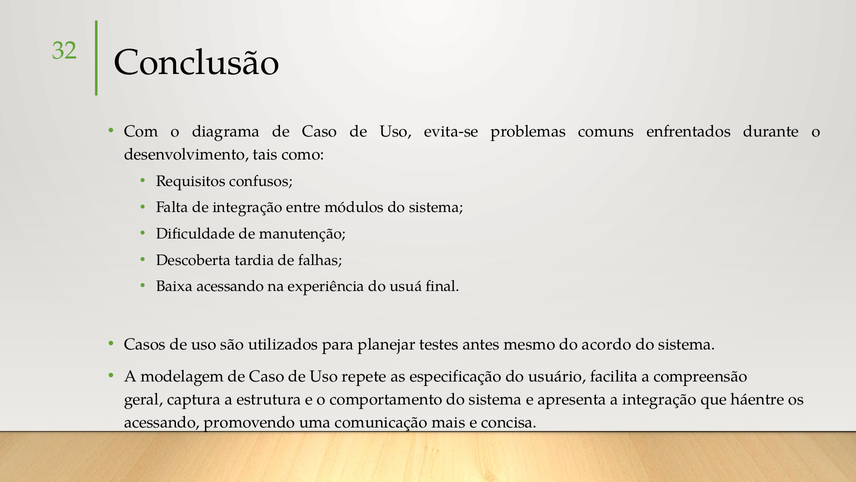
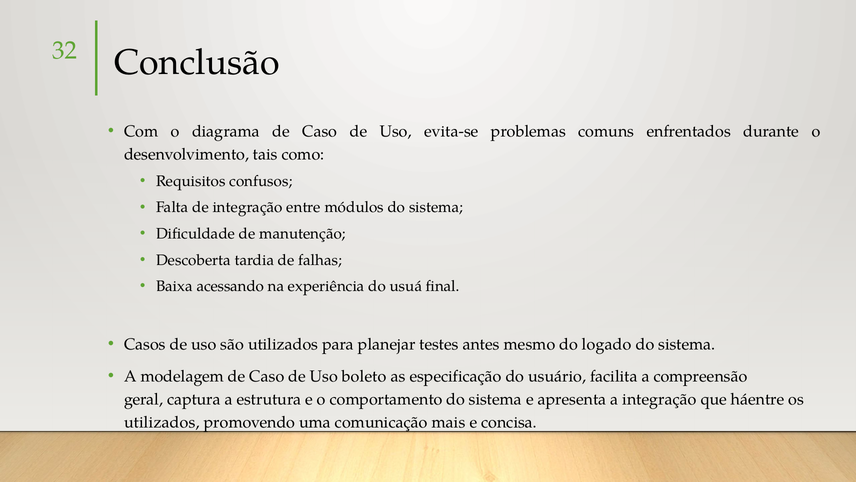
acordo: acordo -> logado (607, 344)
repete: repete -> boleto (364, 376)
acessando: acessando -> utilizados (162, 422)
